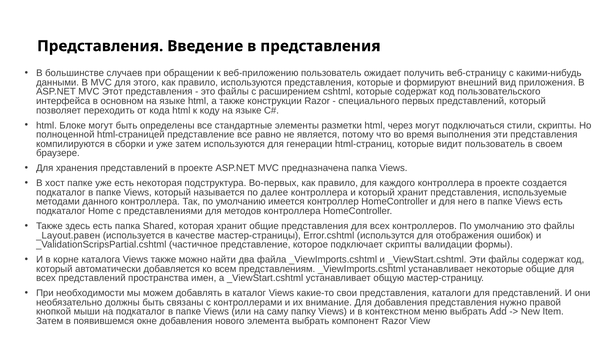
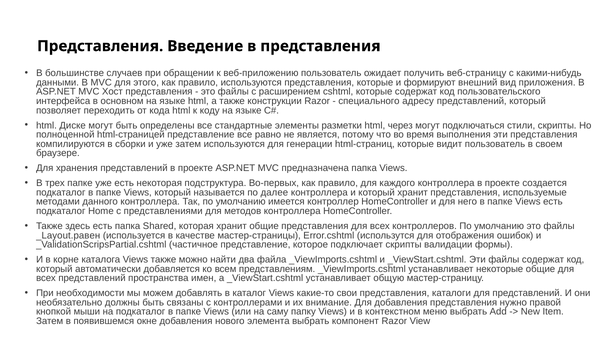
Этот: Этот -> Хост (112, 92)
первых: первых -> адресу (418, 101)
Блоке: Блоке -> Диске (73, 125)
хост: хост -> трех (55, 183)
